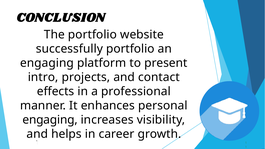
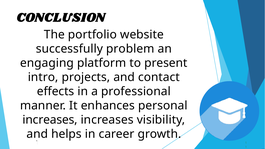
successfully portfolio: portfolio -> problem (130, 49)
engaging: engaging -> increases (50, 120)
